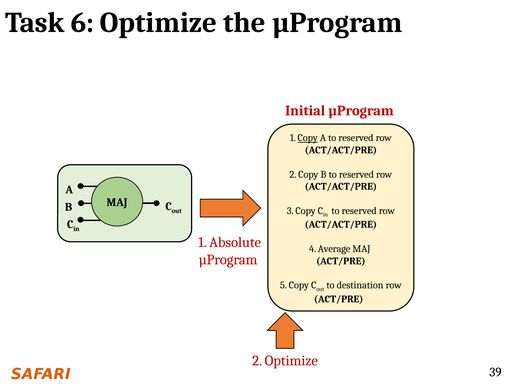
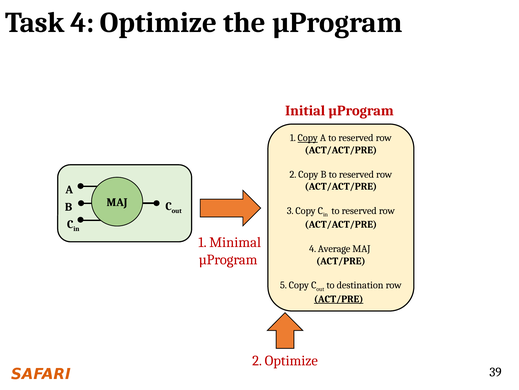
Task 6: 6 -> 4 (82, 22)
Absolute: Absolute -> Minimal (235, 242)
ACT/PRE underline: none -> present (339, 299)
